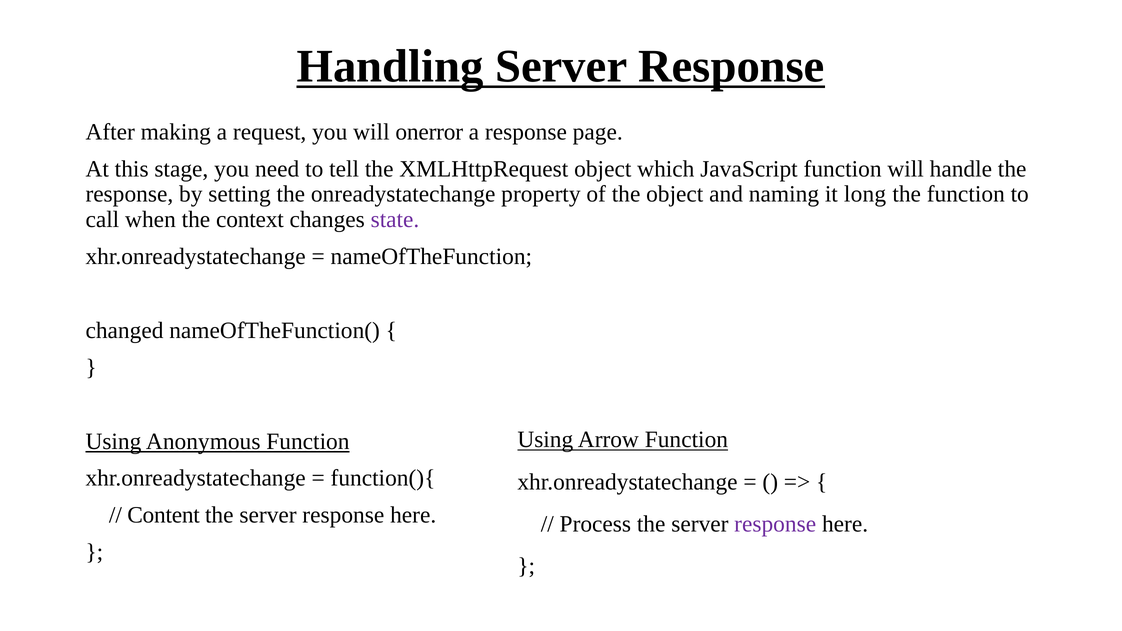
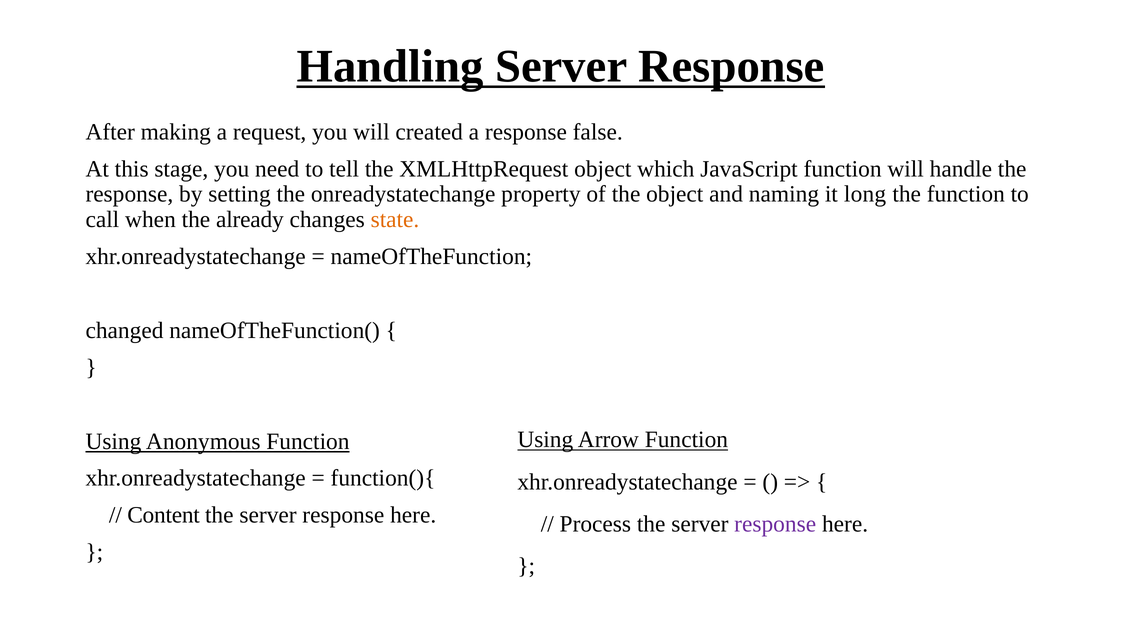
onerror: onerror -> created (429, 132)
page: page -> false (598, 132)
context: context -> already (250, 220)
state colour: purple -> orange (395, 220)
